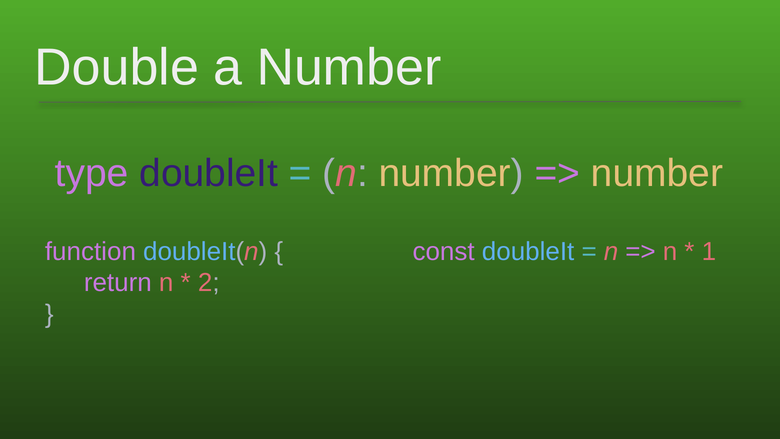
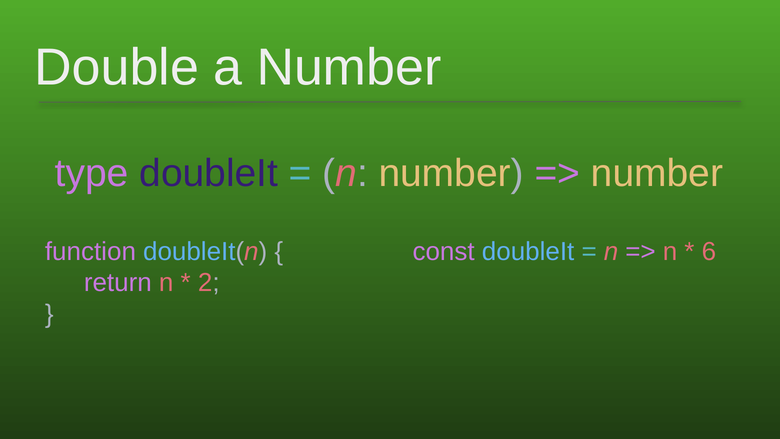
1: 1 -> 6 (709, 251)
